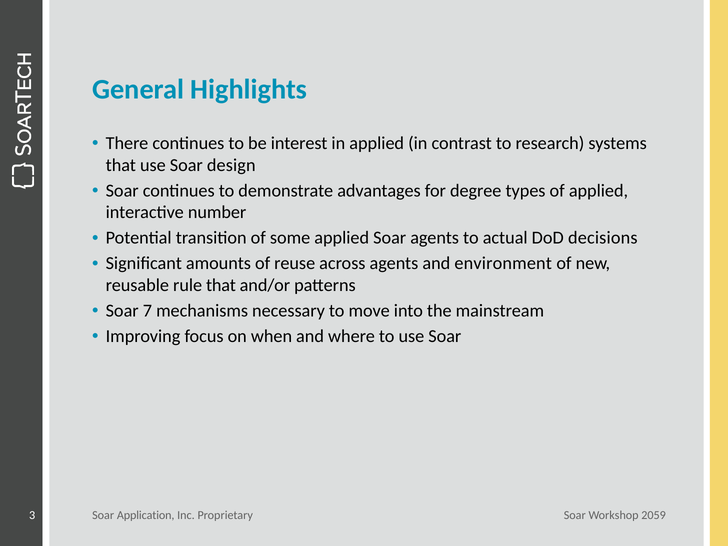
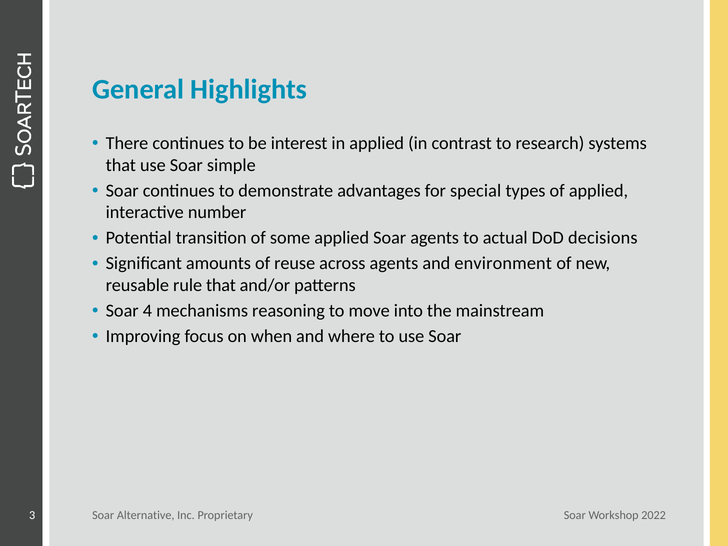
design: design -> simple (231, 165)
degree: degree -> special (476, 191)
7: 7 -> 4 (147, 311)
necessary: necessary -> reasoning (288, 311)
Application: Application -> Alternative (146, 515)
2059: 2059 -> 2022 (654, 515)
